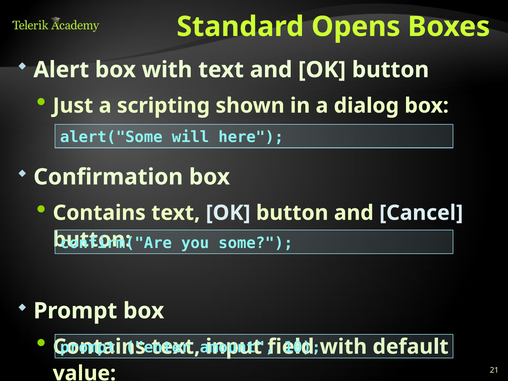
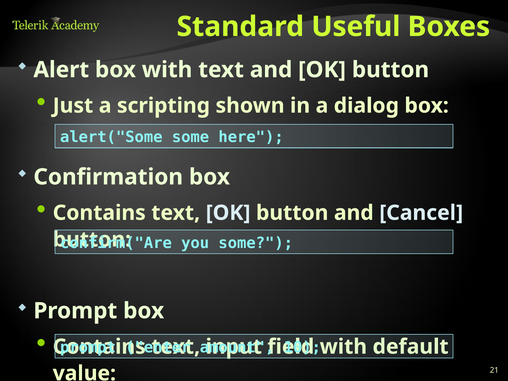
Opens: Opens -> Useful (356, 27)
alert("Some will: will -> some (191, 137)
